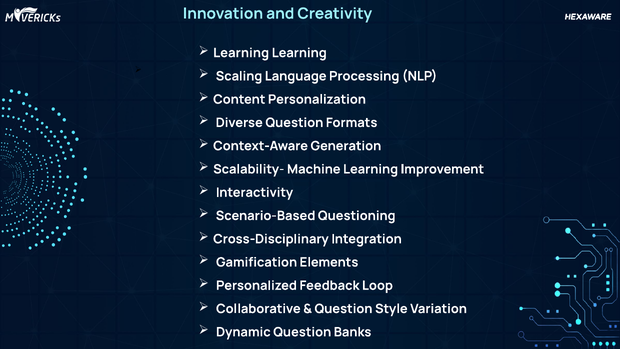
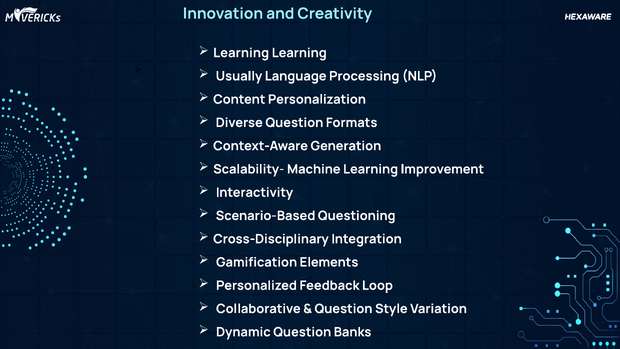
Scaling: Scaling -> Usually (239, 76)
